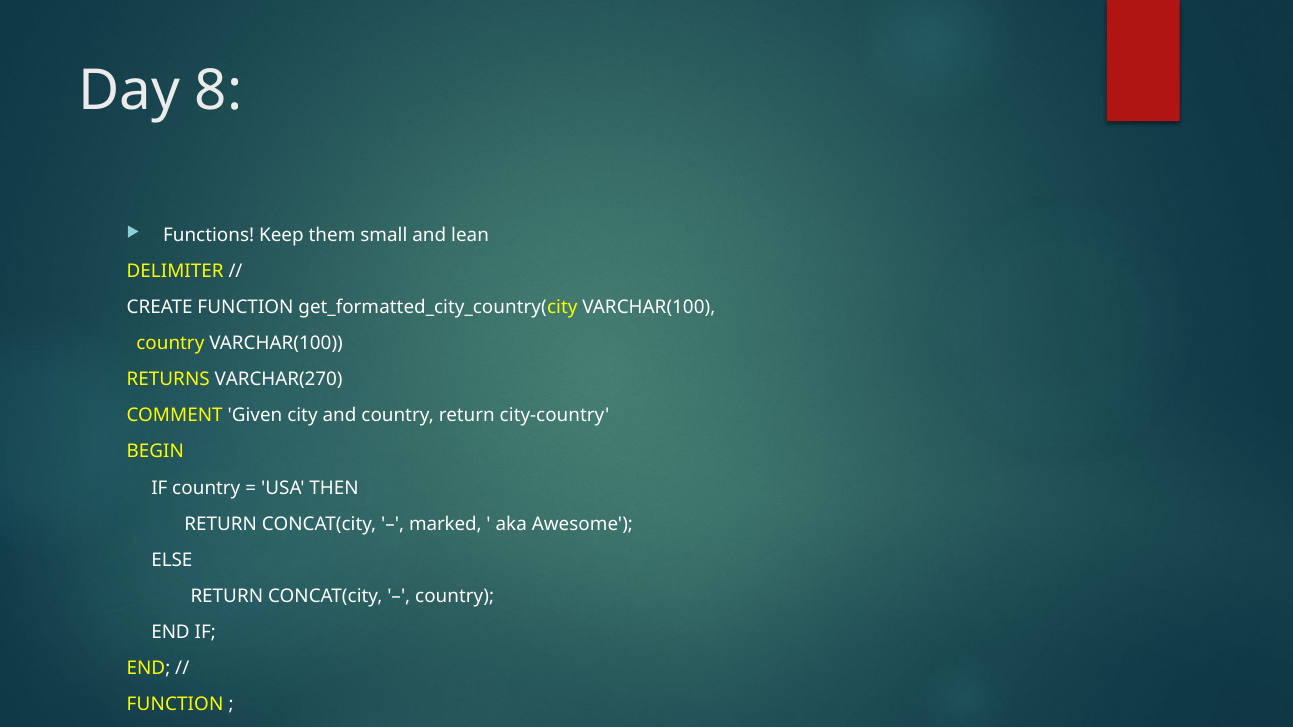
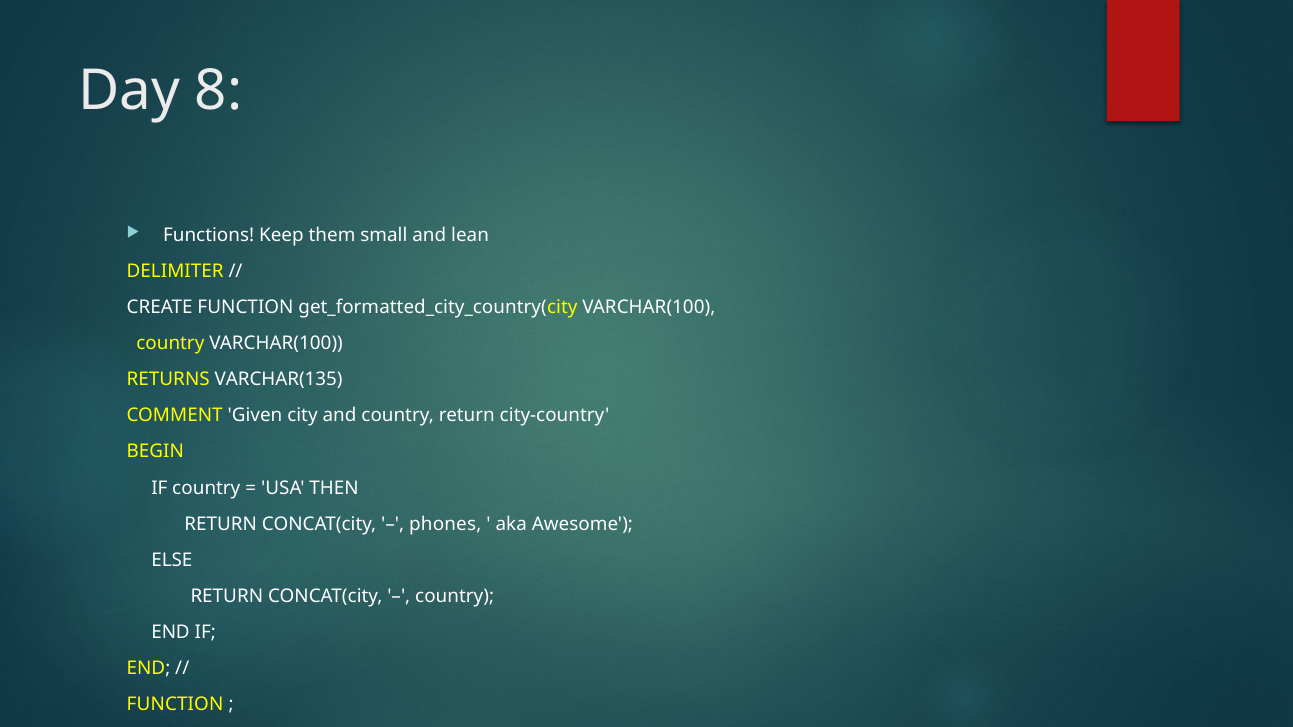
VARCHAR(270: VARCHAR(270 -> VARCHAR(135 (279, 380)
marked: marked -> phones (445, 524)
